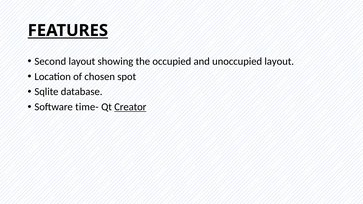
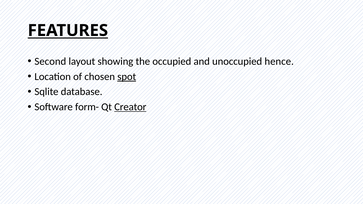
unoccupied layout: layout -> hence (279, 61)
spot underline: none -> present (127, 77)
time-: time- -> form- (87, 107)
